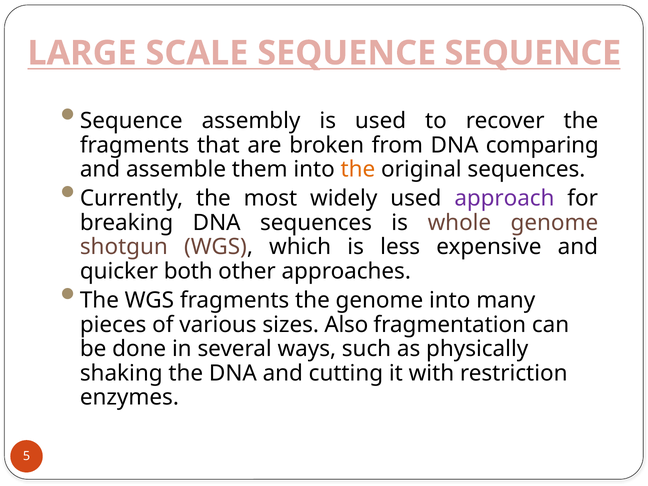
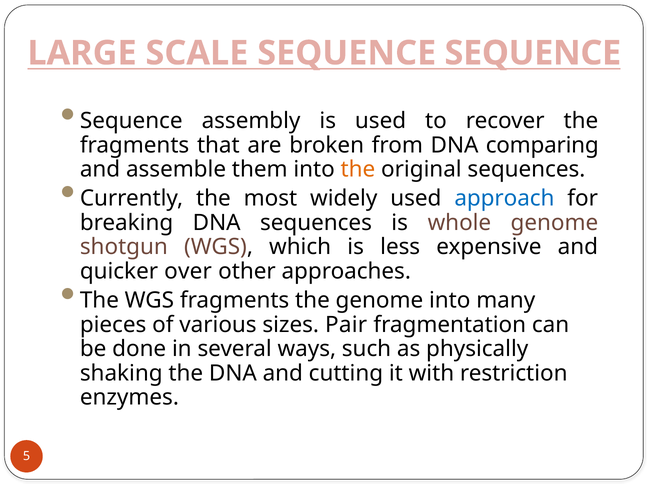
approach colour: purple -> blue (504, 198)
both: both -> over (188, 271)
Also: Also -> Pair (346, 325)
